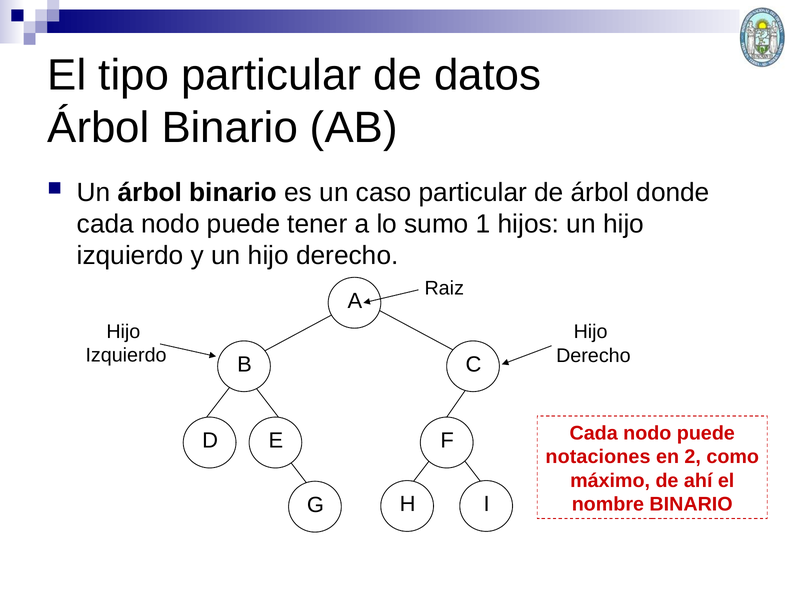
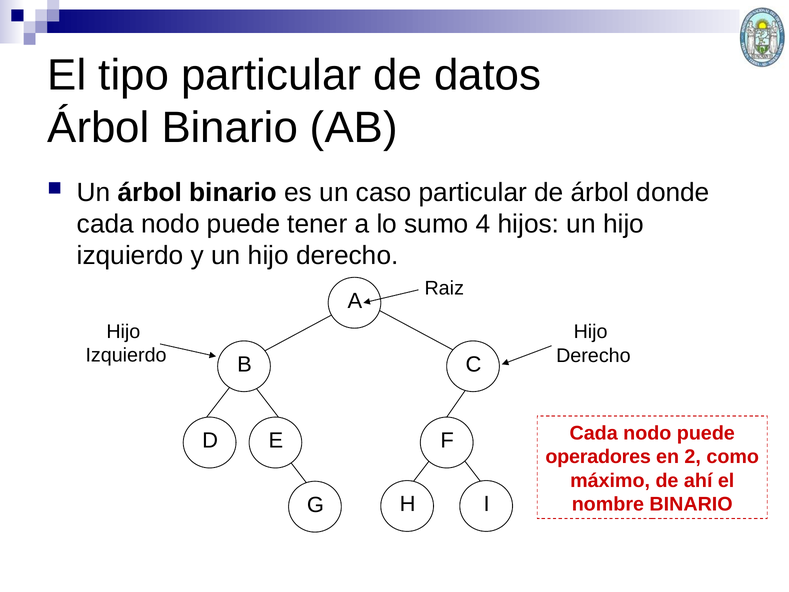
1: 1 -> 4 (483, 224)
notaciones: notaciones -> operadores (598, 457)
